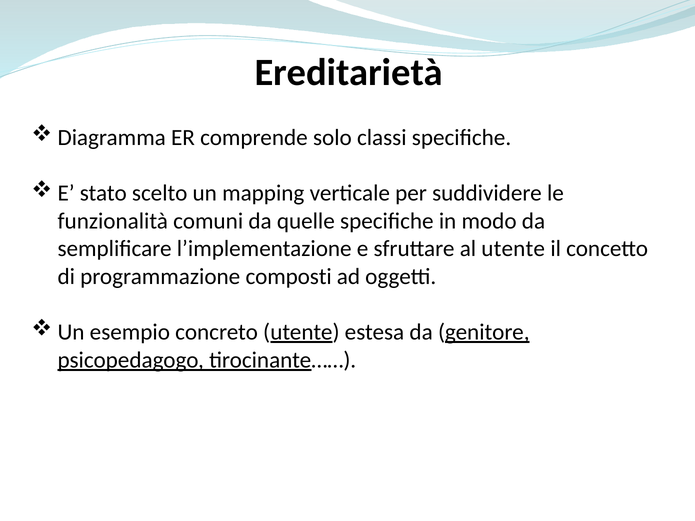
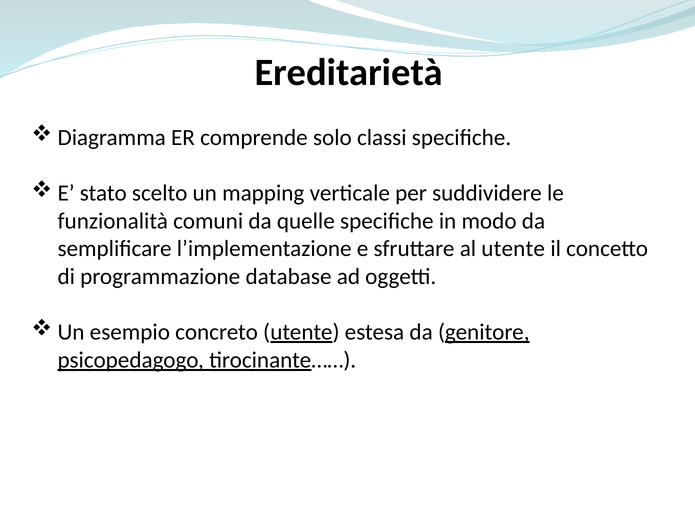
composti: composti -> database (289, 277)
